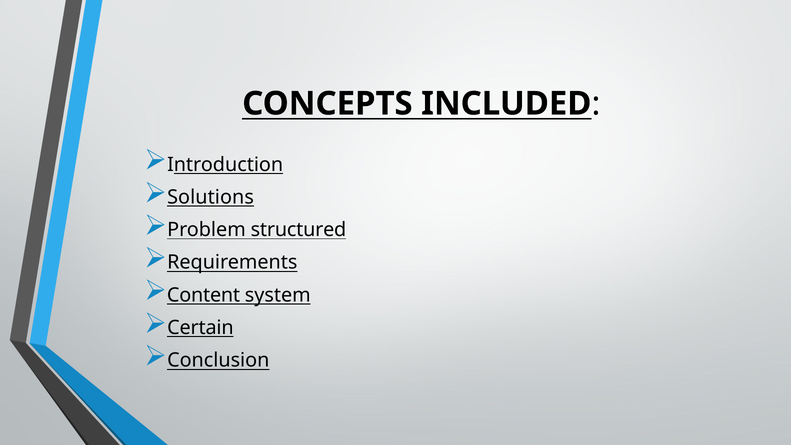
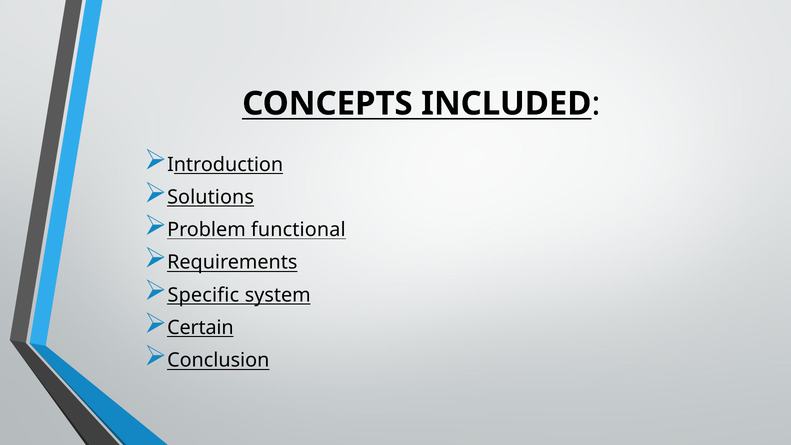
structured: structured -> functional (298, 230)
Content: Content -> Specific (203, 295)
